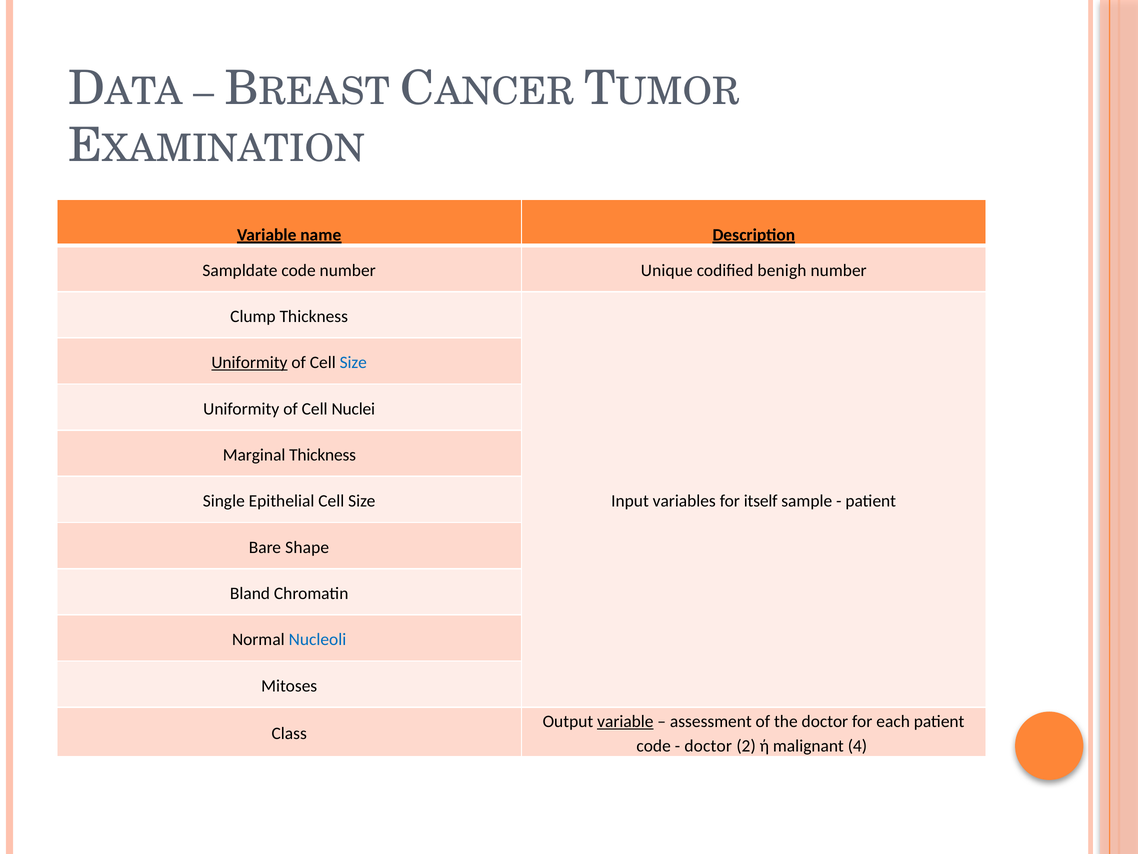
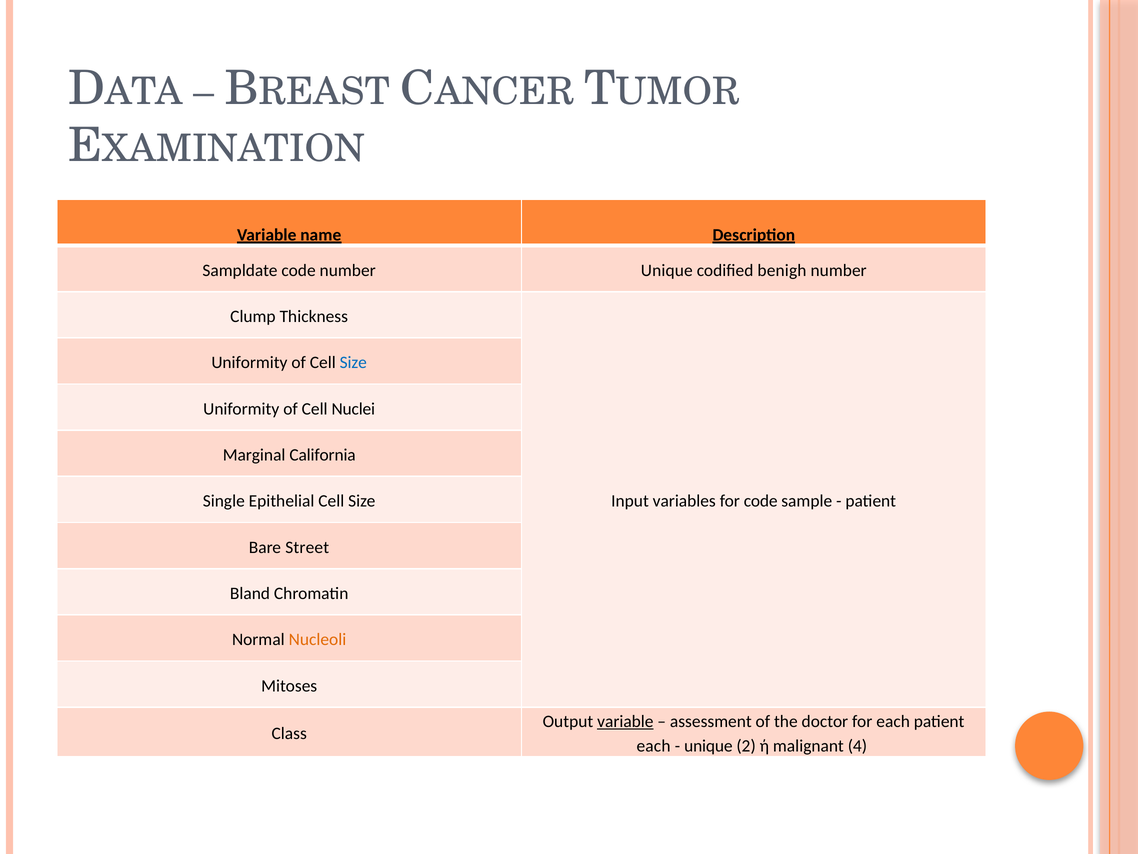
Uniformity underline: present -> none (249, 363)
Marginal Thickness: Thickness -> California (323, 455)
for itself: itself -> code (761, 501)
Shape: Shape -> Street (307, 547)
Nucleoli colour: blue -> orange (317, 639)
code: code -> each (654, 746)
doctor: doctor -> unique (708, 746)
